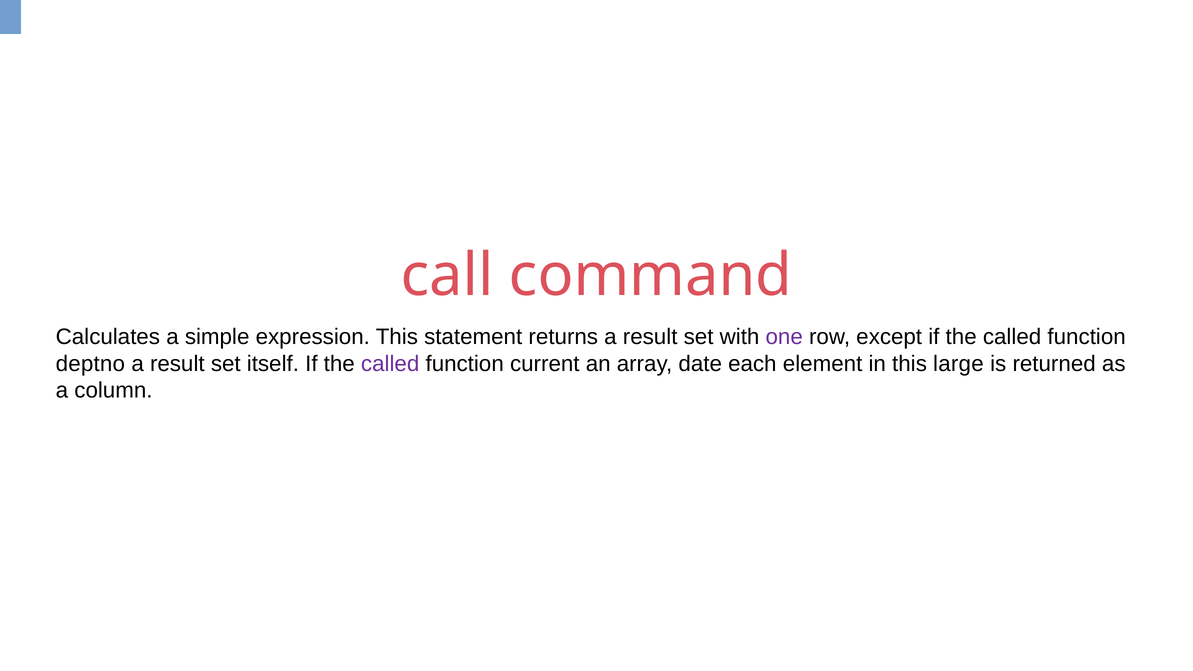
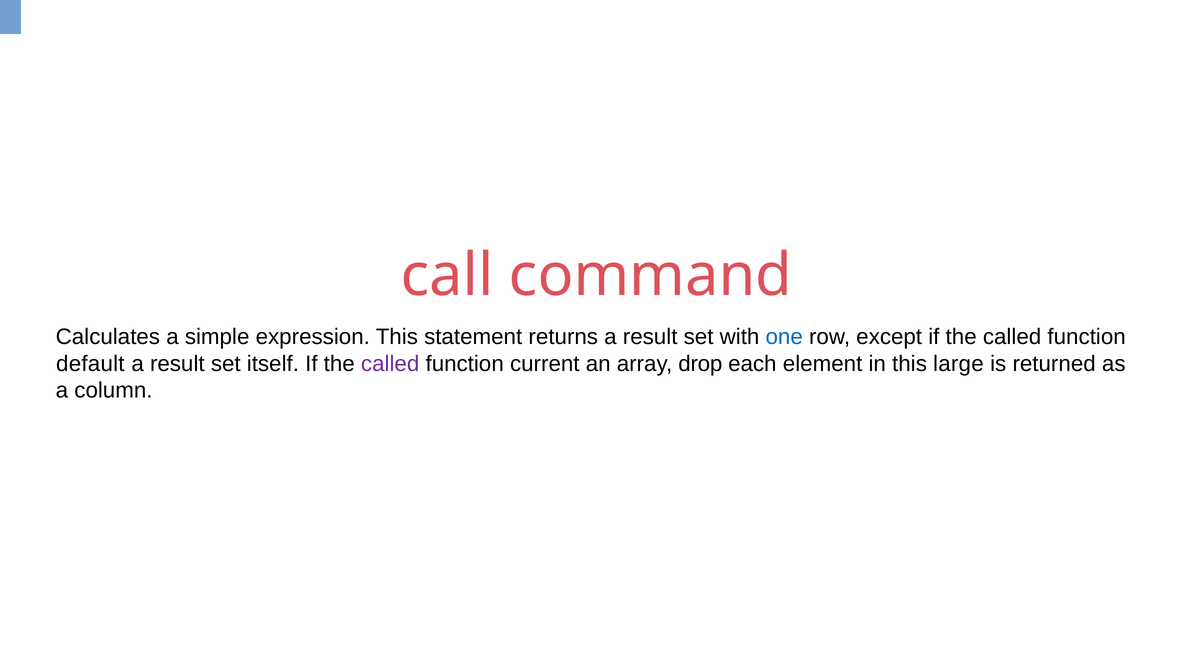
one colour: purple -> blue (784, 337)
deptno: deptno -> default (90, 364)
date: date -> drop (700, 364)
